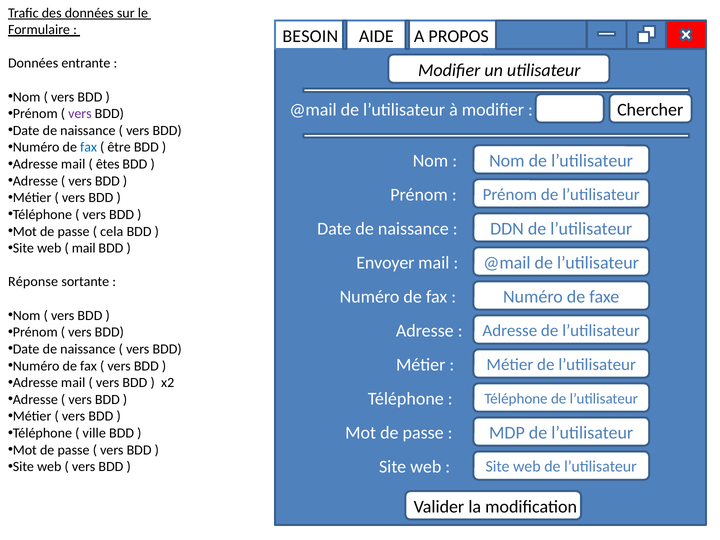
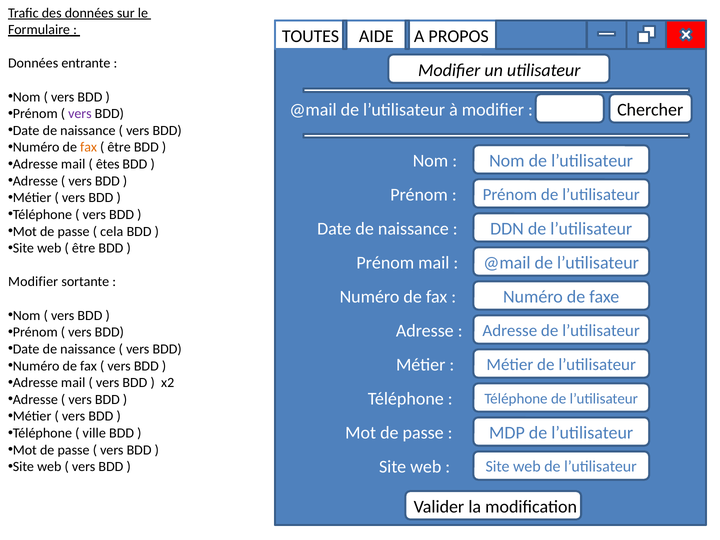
BESOIN: BESOIN -> TOUTES (310, 36)
fax colour: blue -> orange (89, 147)
mail: mail -> être (84, 248)
Envoyer: Envoyer -> Prénom (385, 263)
Réponse: Réponse -> Modifier (33, 282)
